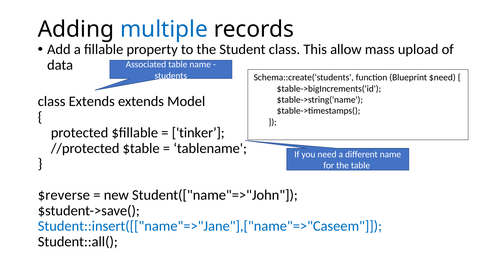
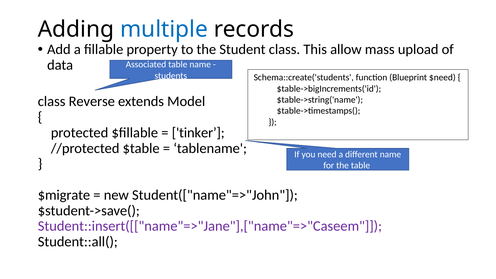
class Extends: Extends -> Reverse (92, 101)
$reverse: $reverse -> $migrate (64, 195)
Student::insert([["name"=>"Jane"],["name"=>"Caseem colour: blue -> purple (210, 226)
